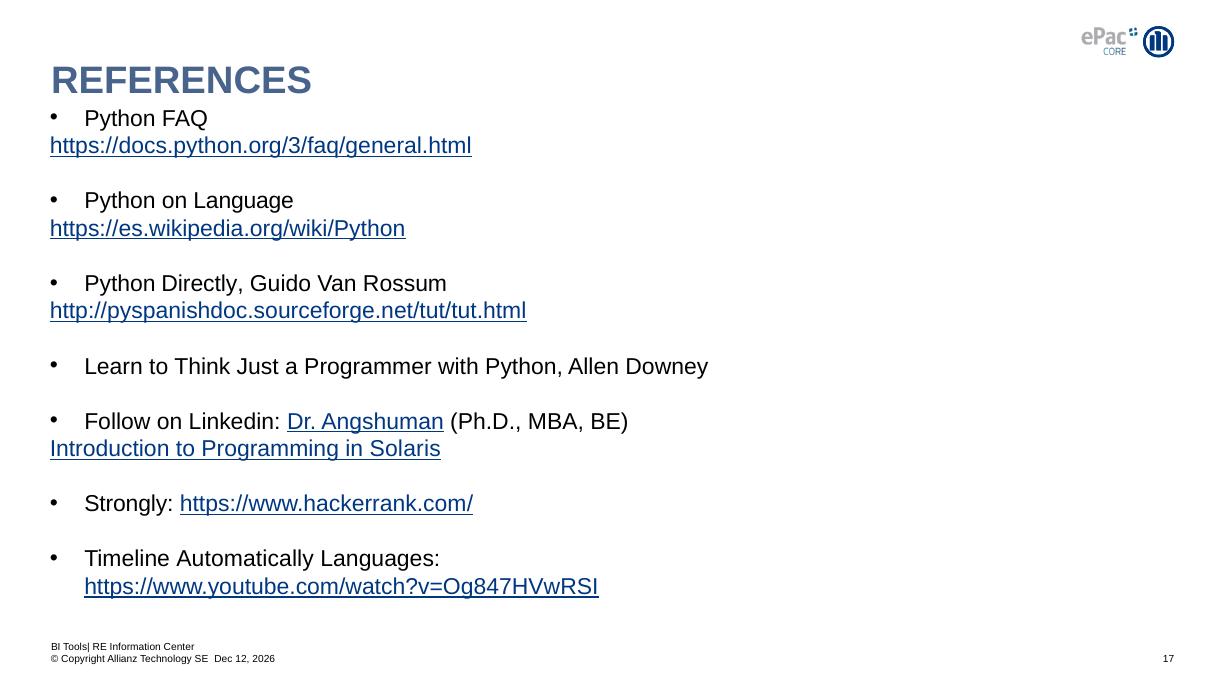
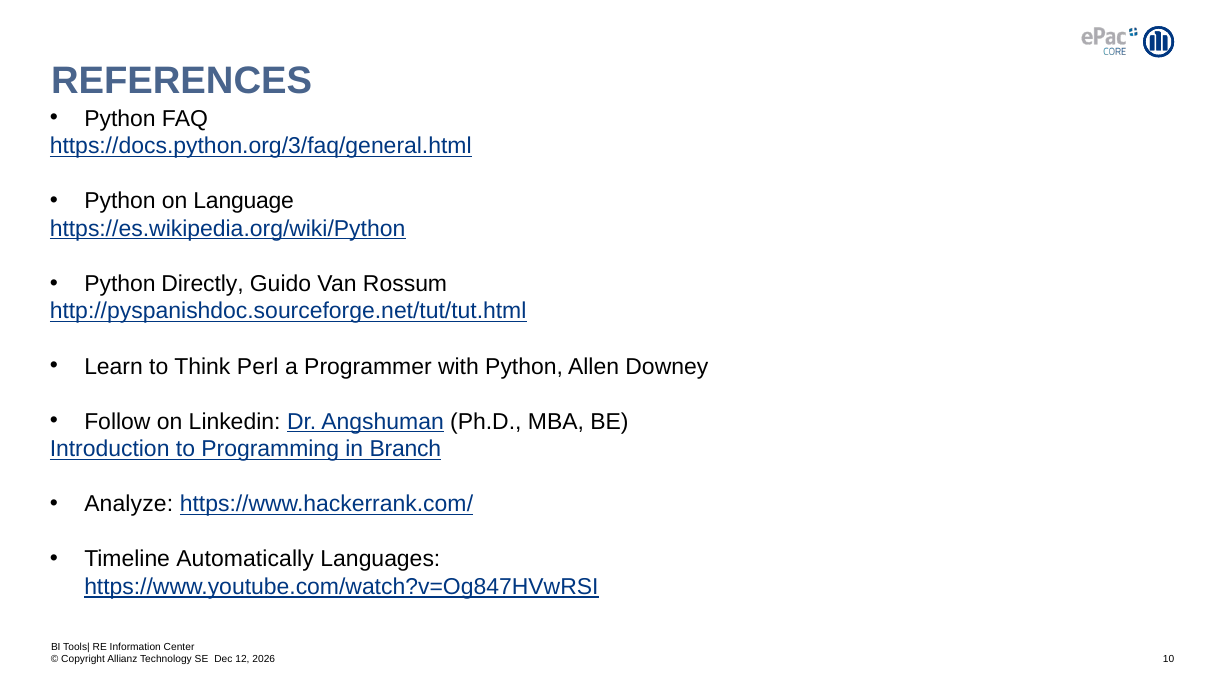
Just: Just -> Perl (258, 366)
Solaris: Solaris -> Branch (405, 449)
Strongly: Strongly -> Analyze (129, 504)
17: 17 -> 10 (1169, 659)
